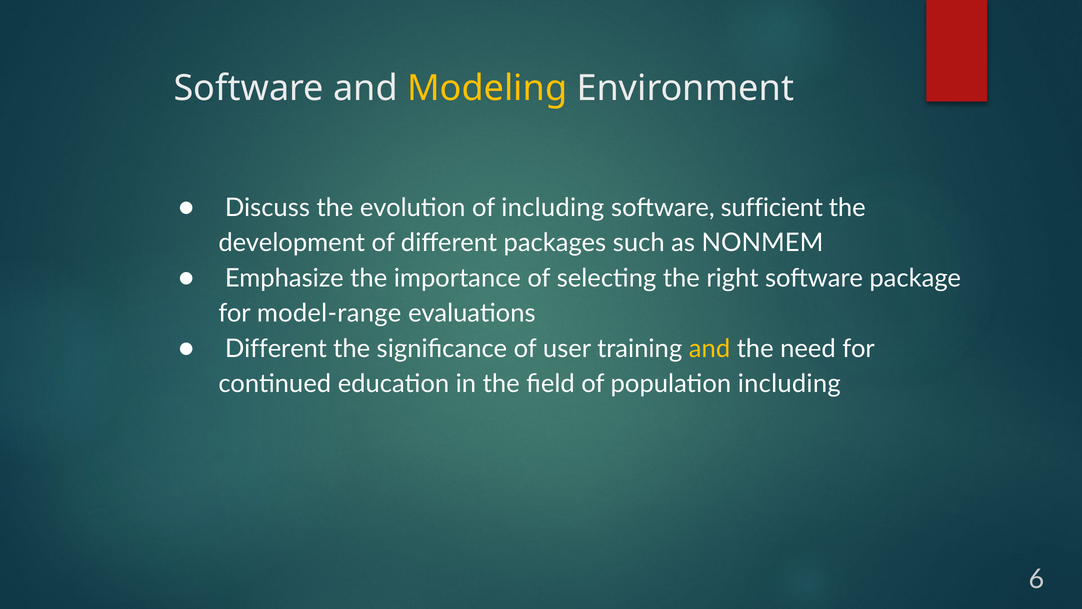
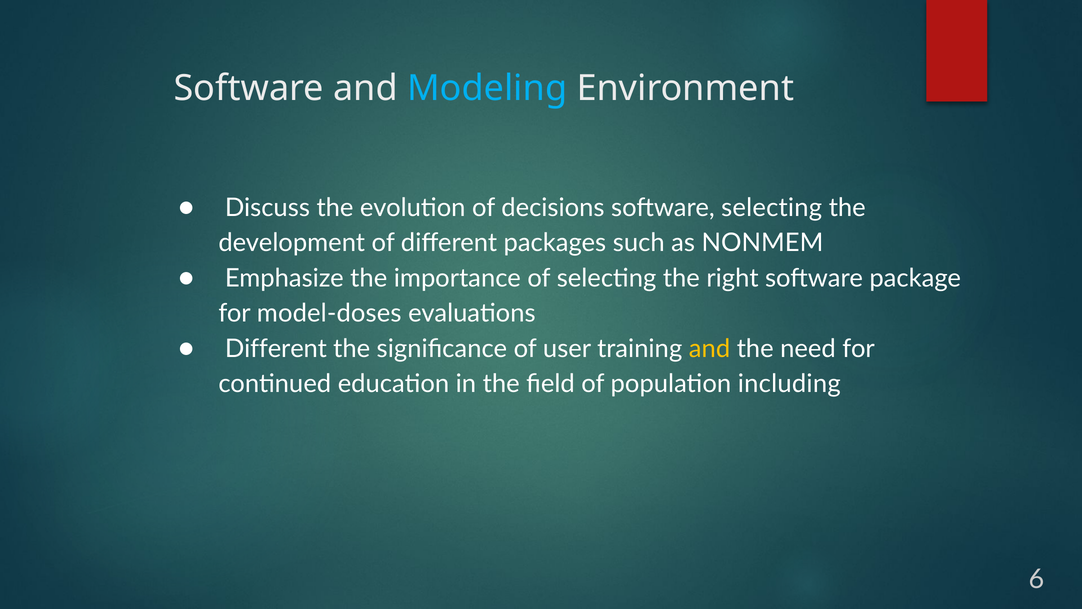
Modeling colour: yellow -> light blue (487, 88)
of including: including -> decisions (553, 208)
software sufficient: sufficient -> selecting (772, 208)
model-range: model-range -> model-doses (329, 313)
